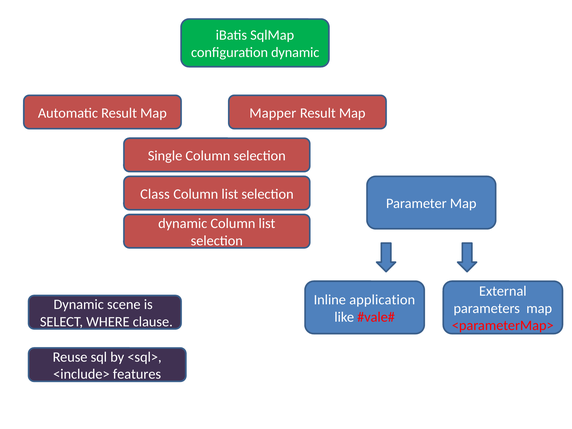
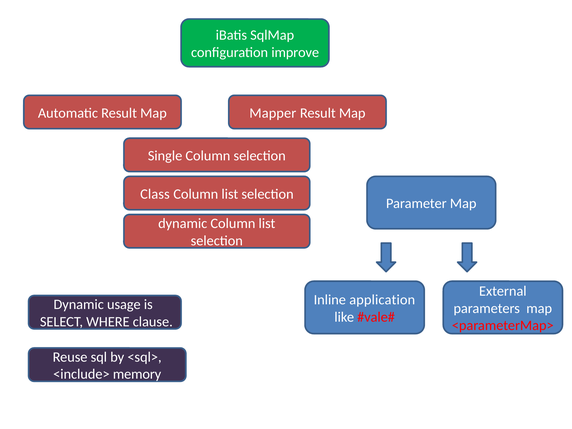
configuration dynamic: dynamic -> improve (295, 52)
scene: scene -> usage (124, 305)
features: features -> memory (137, 374)
